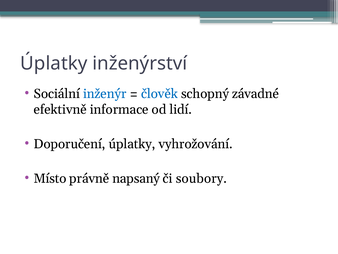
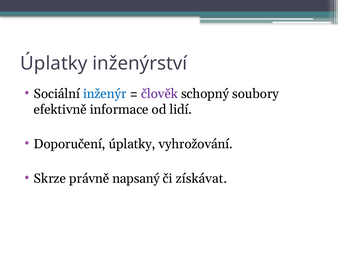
člověk colour: blue -> purple (160, 94)
závadné: závadné -> soubory (256, 94)
Místo: Místo -> Skrze (50, 178)
soubory: soubory -> získávat (201, 178)
